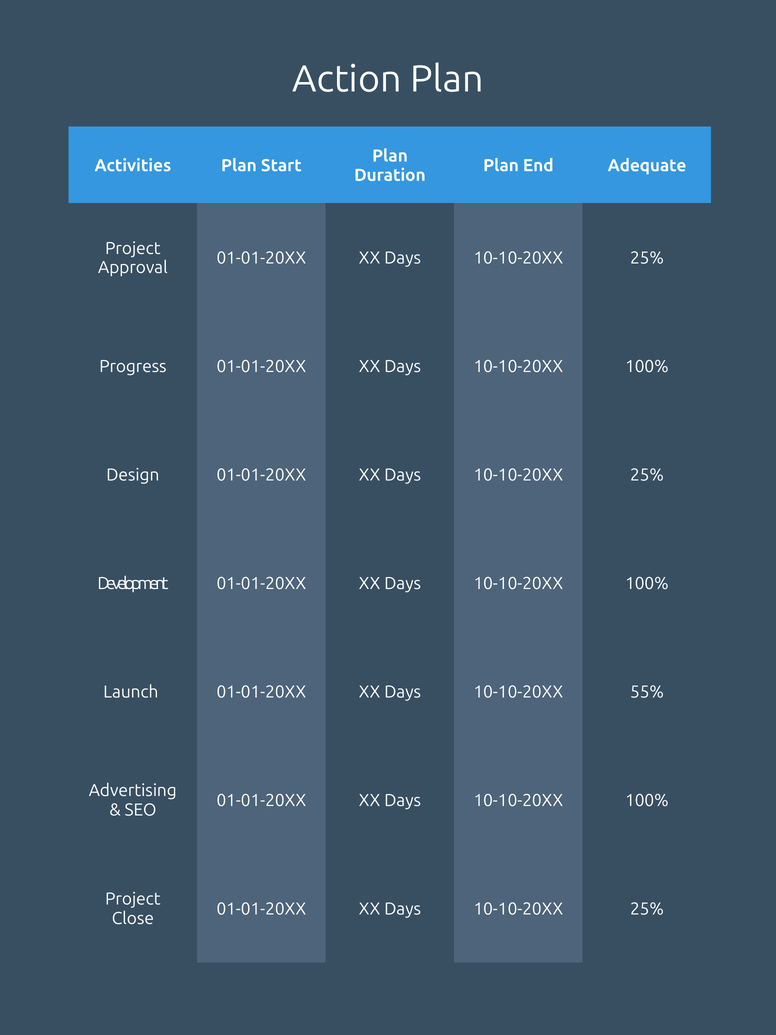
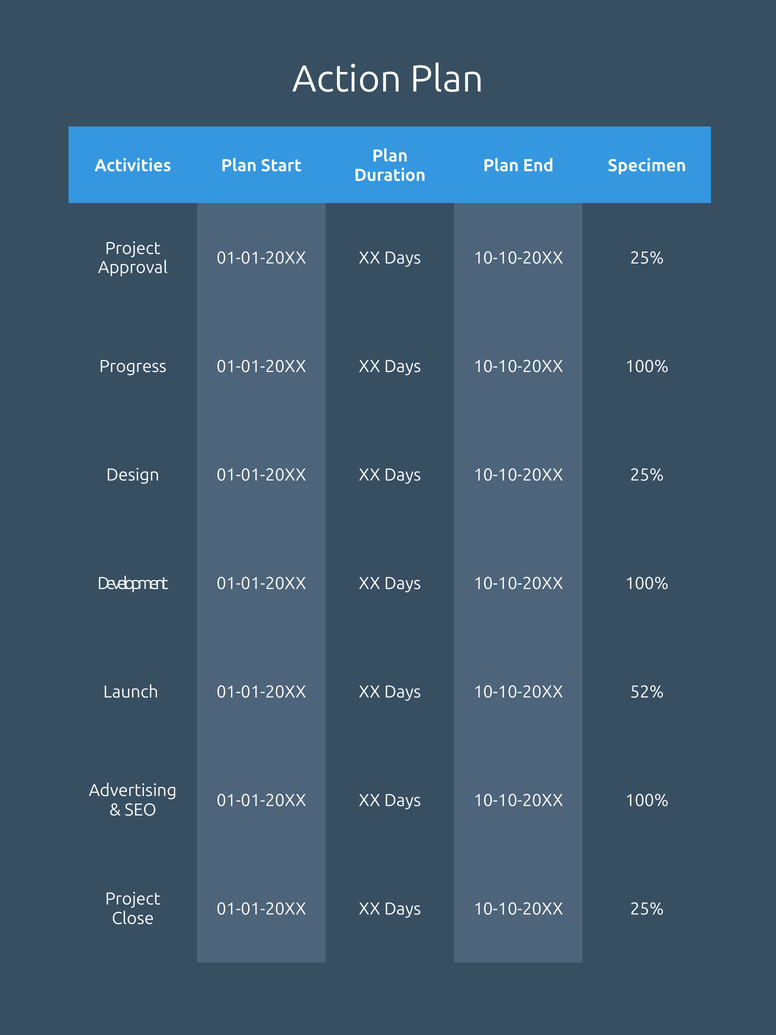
Adequate: Adequate -> Specimen (647, 165)
55%: 55% -> 52% (647, 692)
